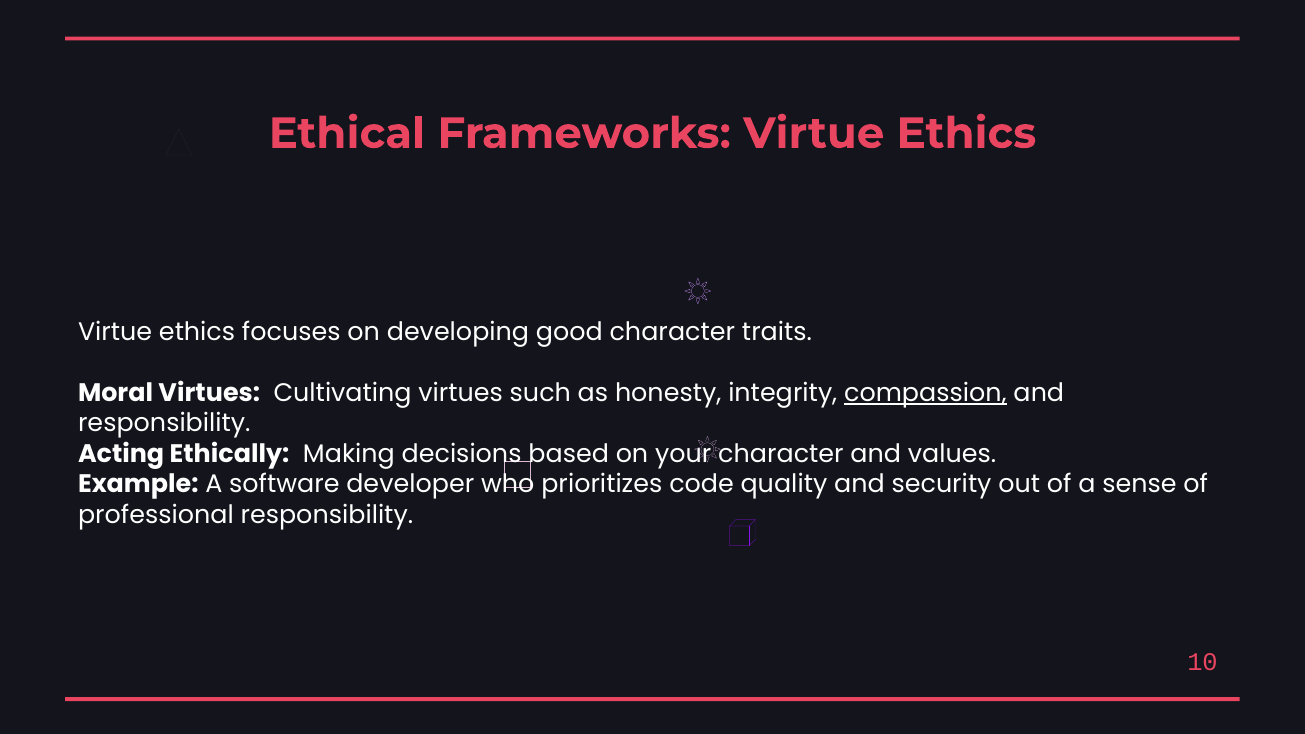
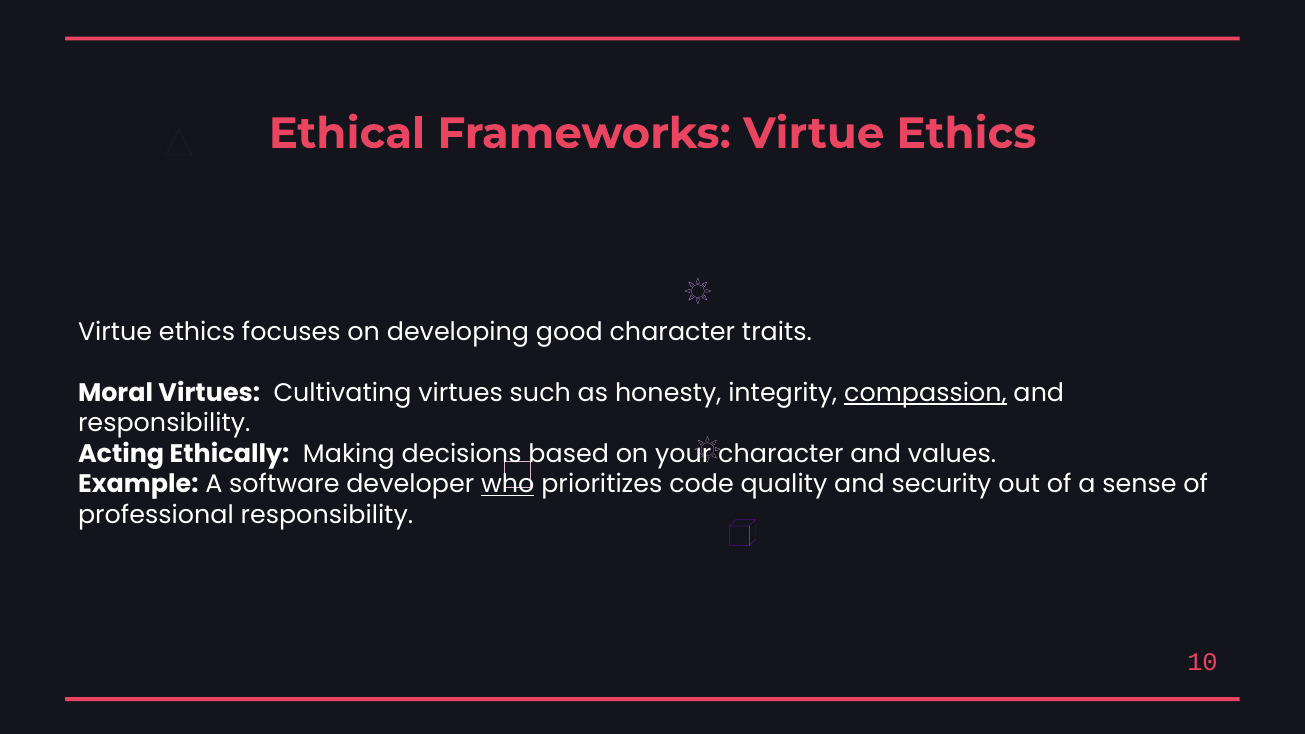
who underline: none -> present (508, 485)
